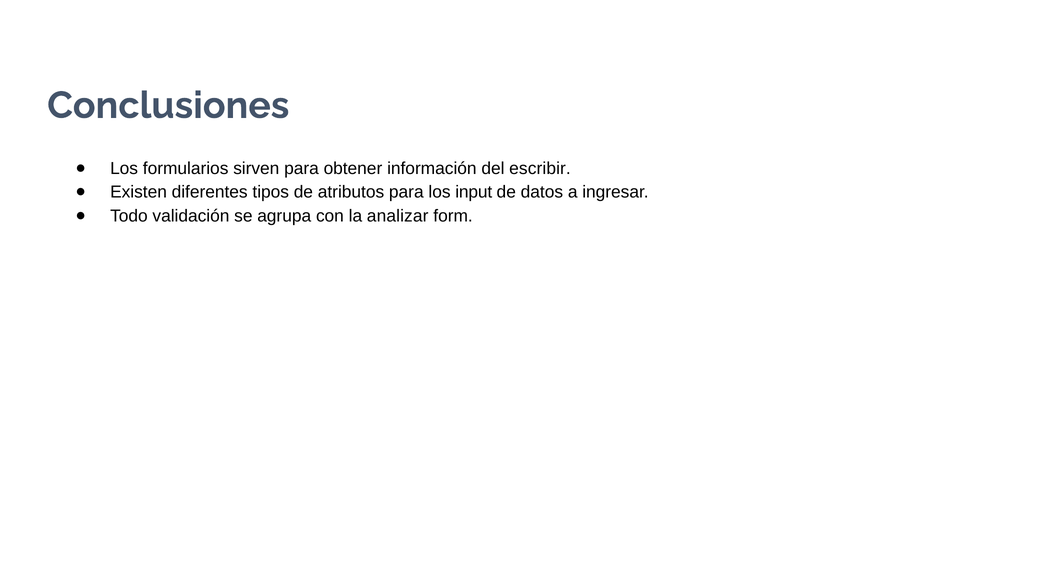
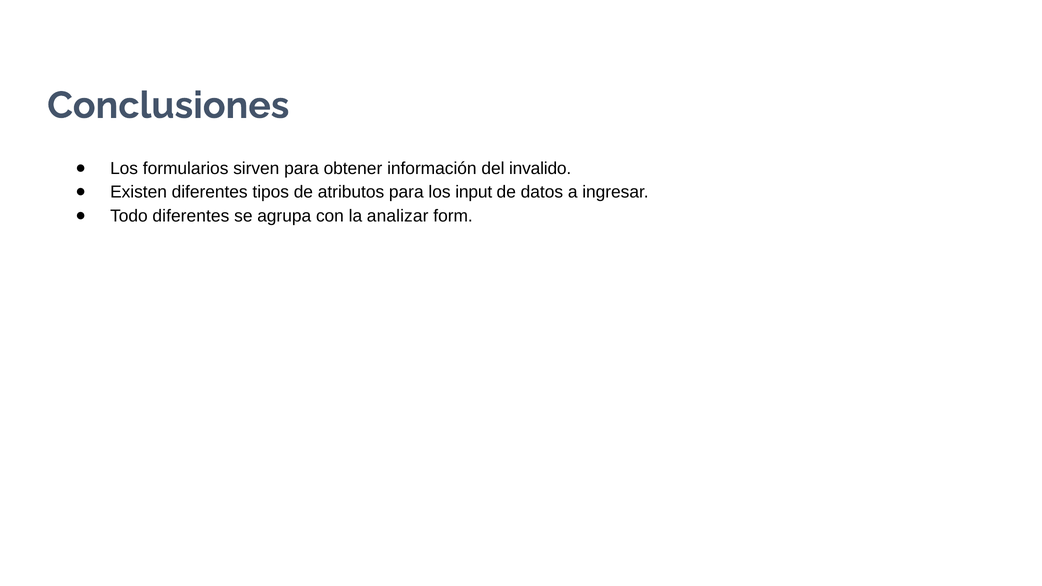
escribir: escribir -> invalido (540, 168)
Todo validación: validación -> diferentes (191, 216)
